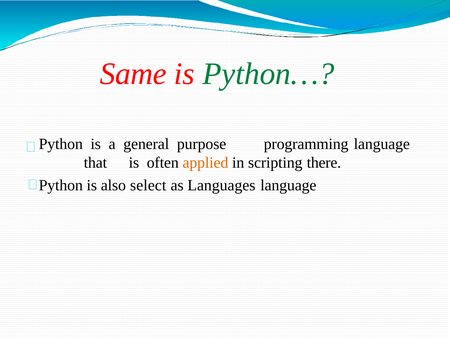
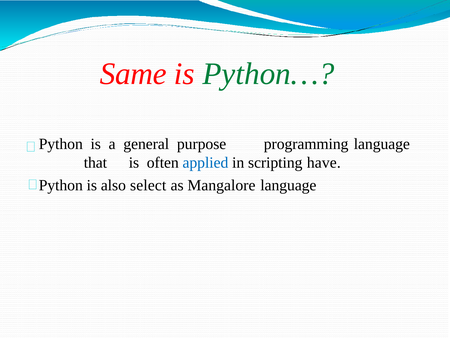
applied colour: orange -> blue (205, 163)
there: there -> have (324, 163)
Languages: Languages -> Mangalore (221, 185)
